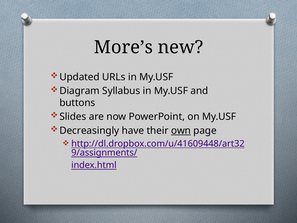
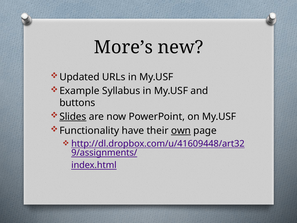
Diagram: Diagram -> Example (79, 91)
Slides underline: none -> present (73, 117)
Decreasingly: Decreasingly -> Functionality (89, 130)
